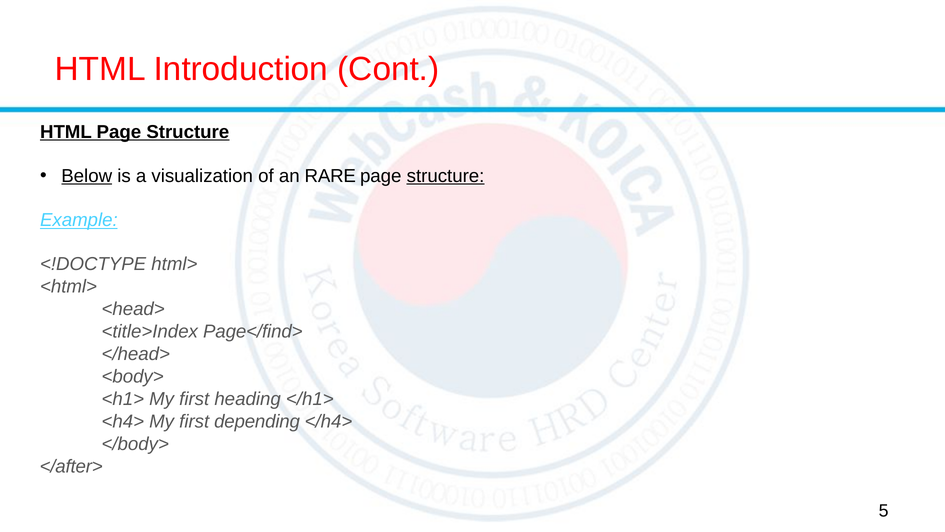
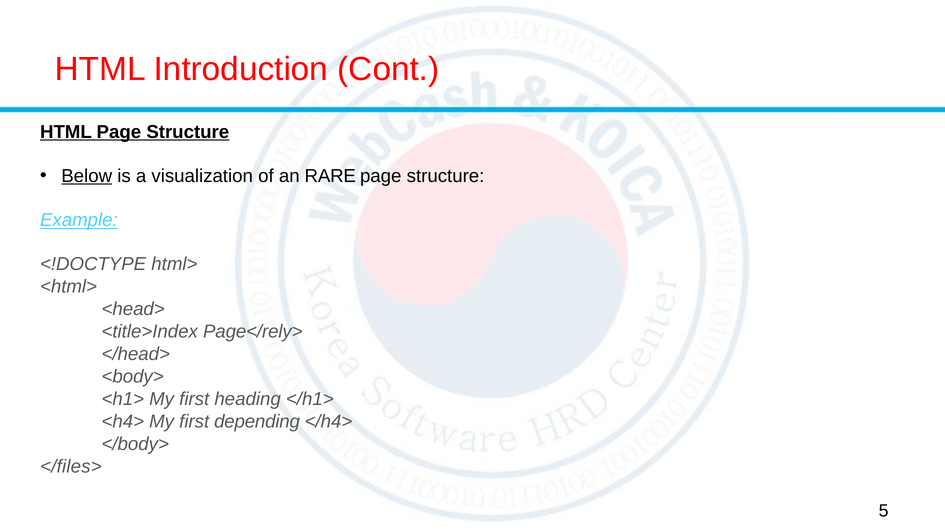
structure underline: present -> none (446, 176)
Page</find>: Page</find> -> Page</rely> (253, 331)
</after>: </after> -> </files> (71, 466)
